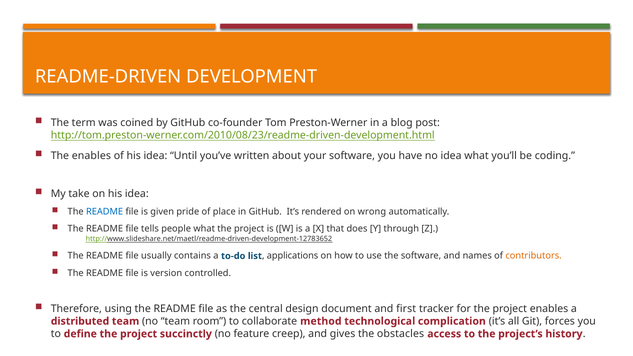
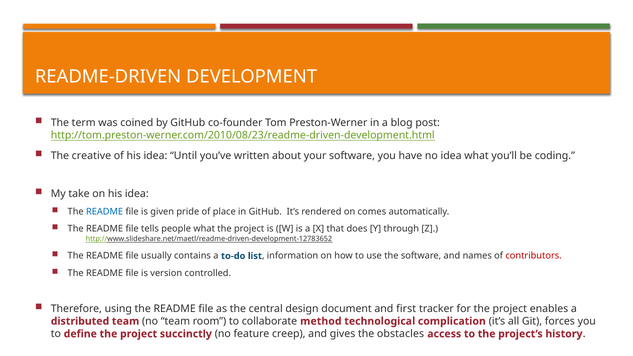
The enables: enables -> creative (91, 156)
wrong: wrong -> comes (372, 212)
applications: applications -> information (293, 256)
contributors colour: orange -> red (534, 256)
